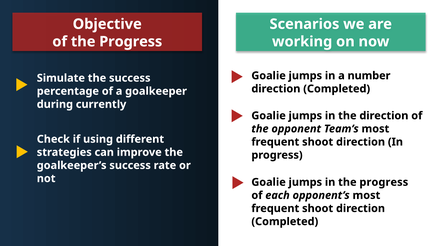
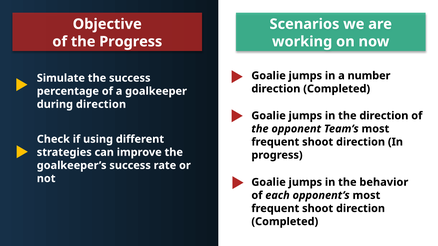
during currently: currently -> direction (101, 104)
in the progress: progress -> behavior (384, 182)
